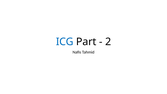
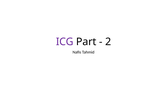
ICG colour: blue -> purple (65, 42)
